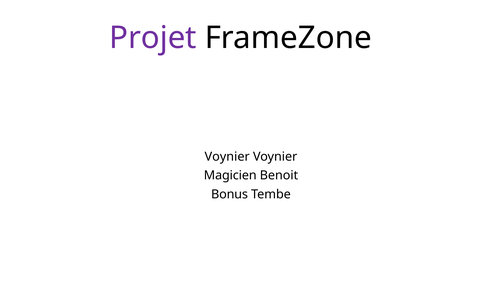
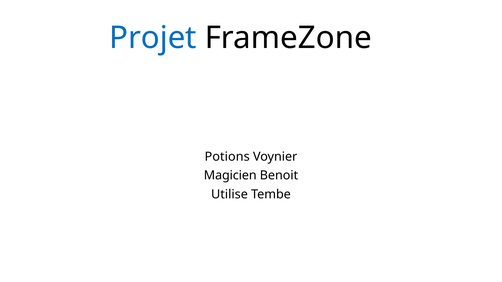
Projet colour: purple -> blue (153, 38)
Voynier: Voynier -> Potions (227, 157)
Bonus: Bonus -> Utilise (229, 194)
